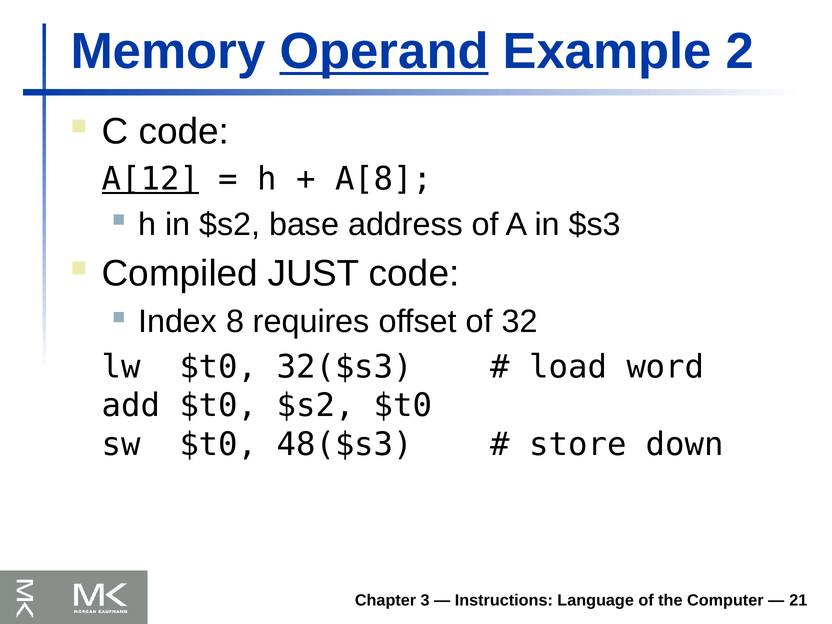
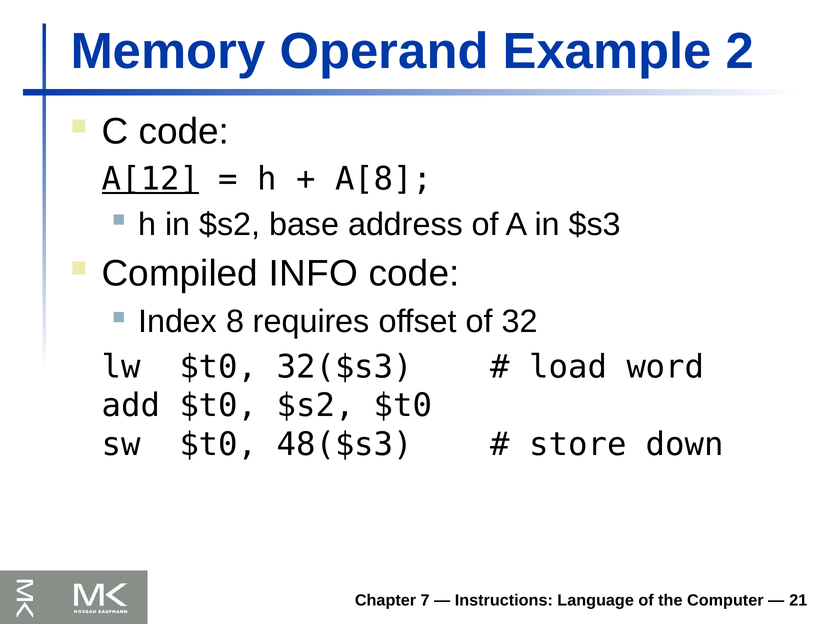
Operand underline: present -> none (384, 52)
JUST: JUST -> INFO (313, 274)
3: 3 -> 7 (425, 601)
